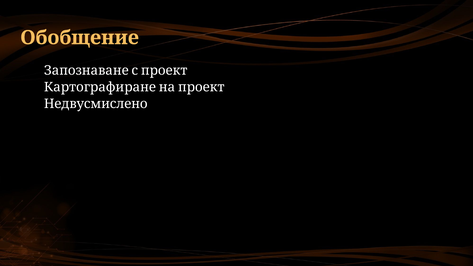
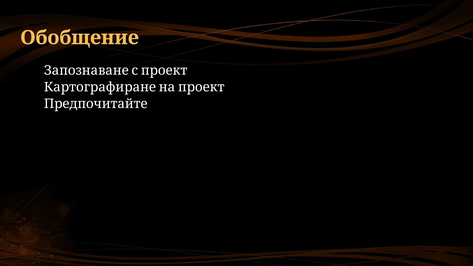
Недвусмислено: Недвусмислено -> Предпочитайте (96, 104)
